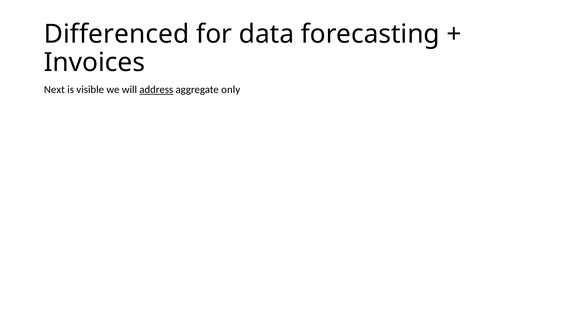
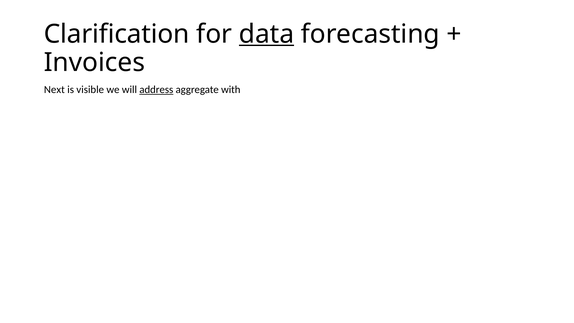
Differenced: Differenced -> Clarification (117, 34)
data underline: none -> present (267, 34)
only: only -> with (231, 90)
